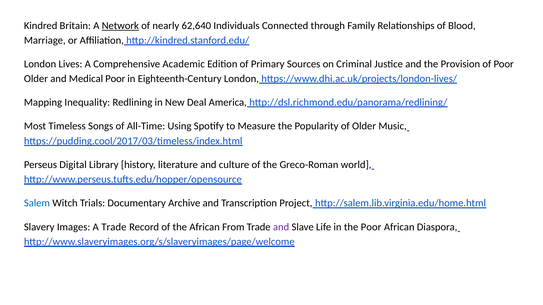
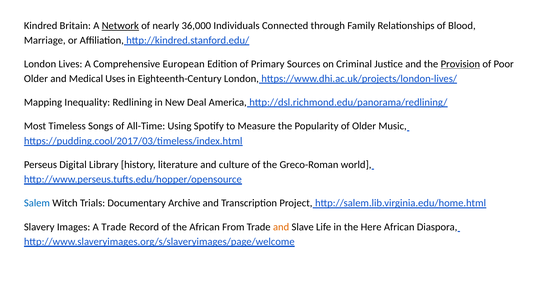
62,640: 62,640 -> 36,000 (196, 26)
Academic: Academic -> European (184, 64)
Provision underline: none -> present (460, 64)
Medical Poor: Poor -> Uses (115, 79)
and colour: purple -> orange (281, 227)
the Poor: Poor -> Here (371, 227)
